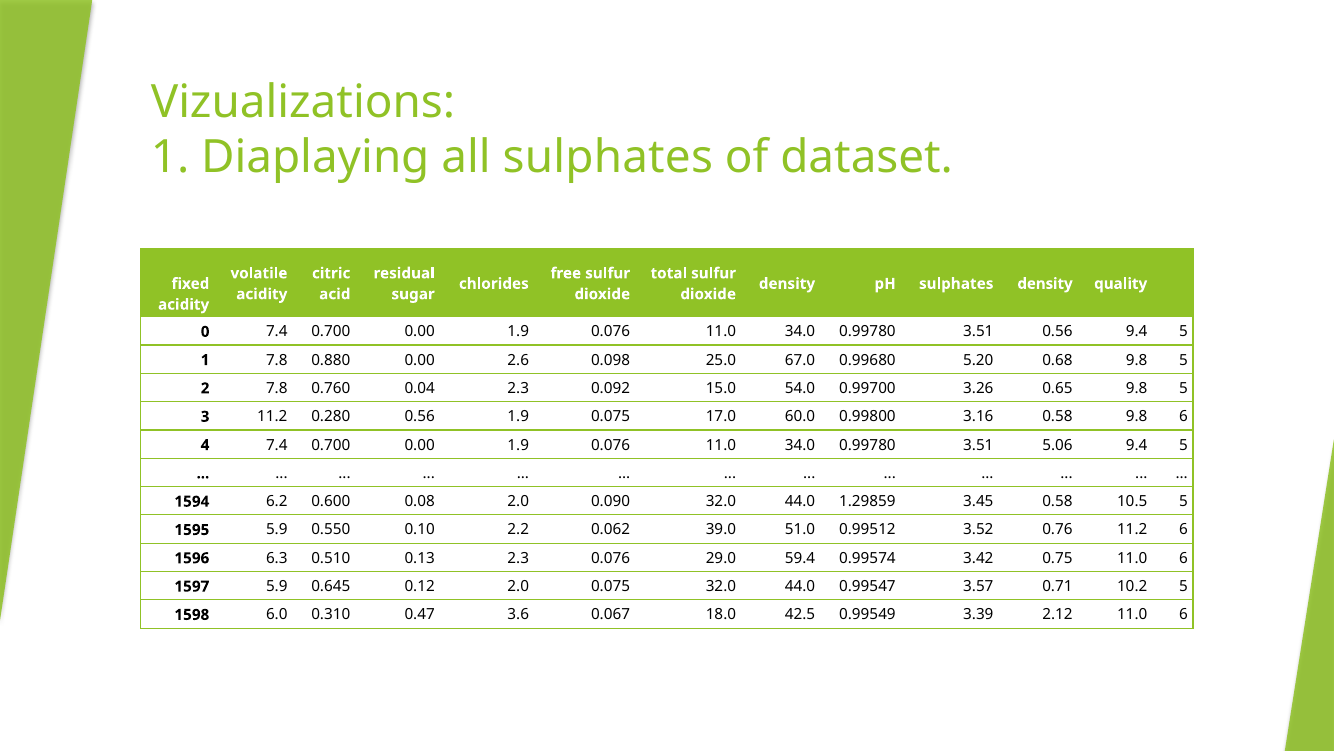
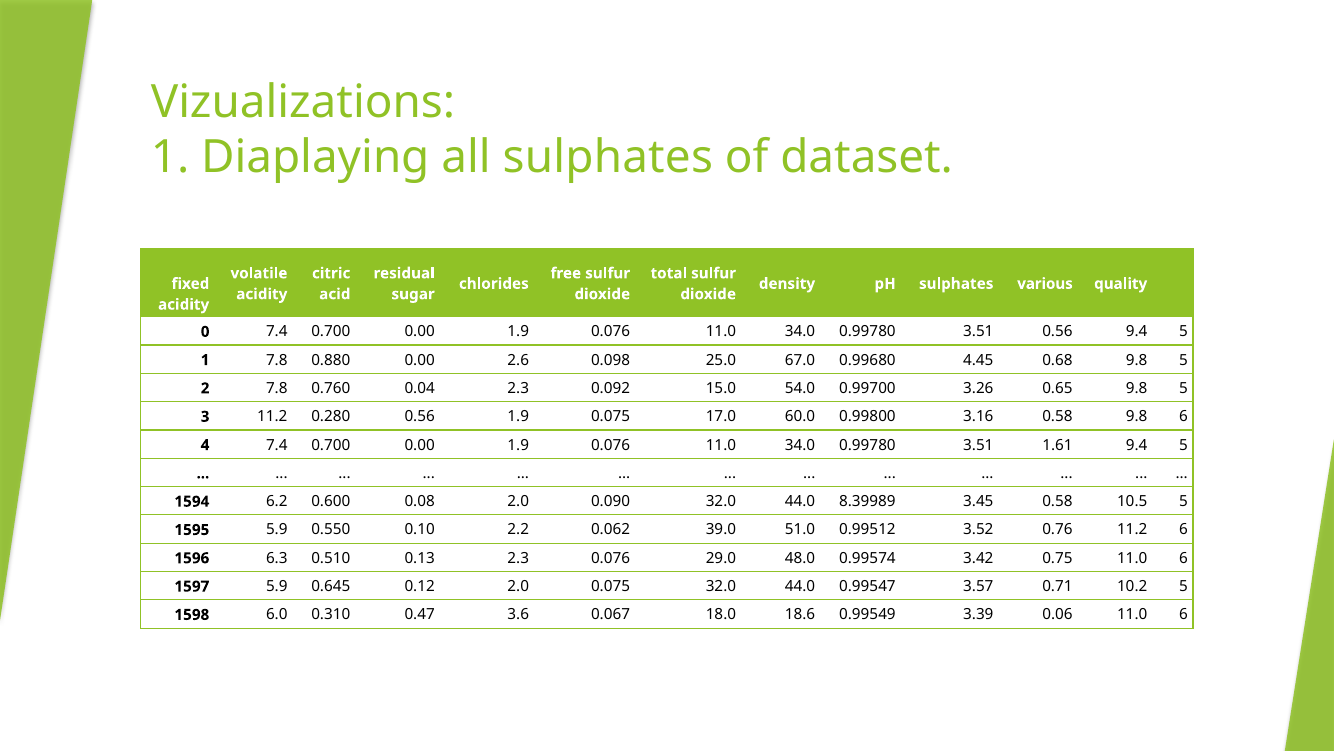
sulphates density: density -> various (1045, 283)
5.20: 5.20 -> 4.45 (978, 360)
5.06: 5.06 -> 1.61 (1057, 445)
1.29859: 1.29859 -> 8.39989 (867, 501)
59.4: 59.4 -> 48.0 (800, 558)
42.5: 42.5 -> 18.6 (800, 614)
2.12: 2.12 -> 0.06 (1057, 614)
